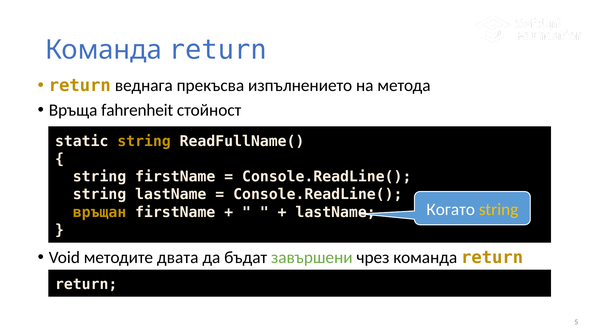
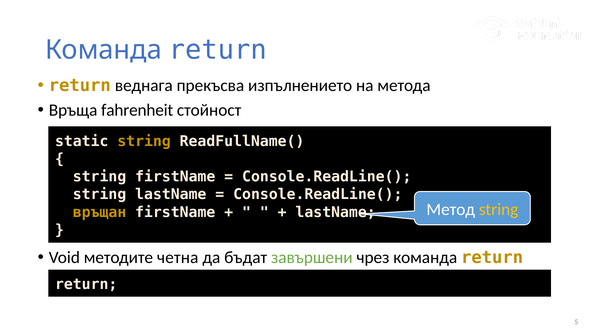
Когато: Когато -> Метод (451, 209)
двата: двата -> четна (178, 258)
